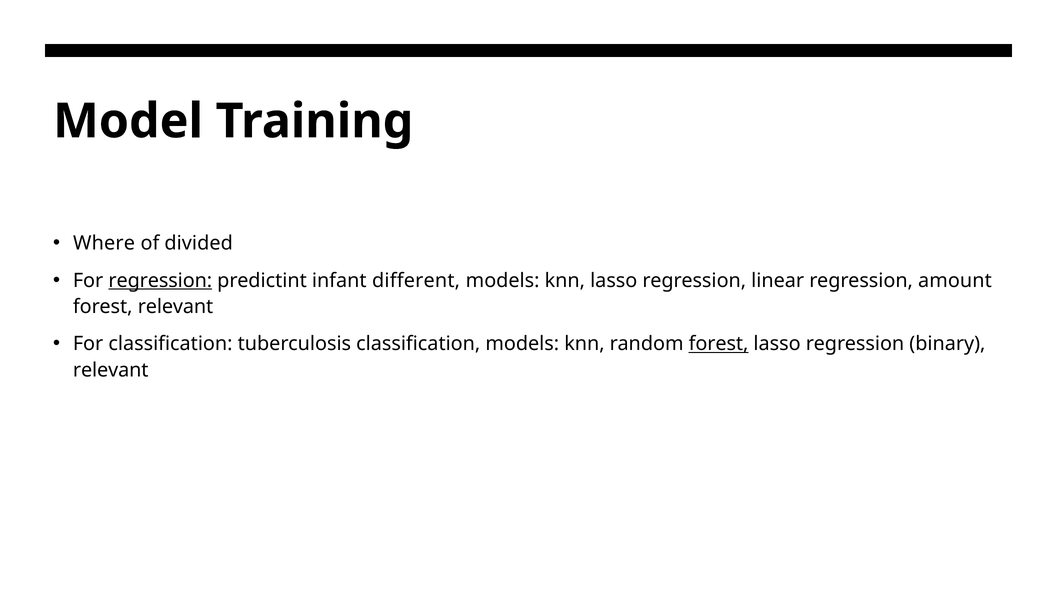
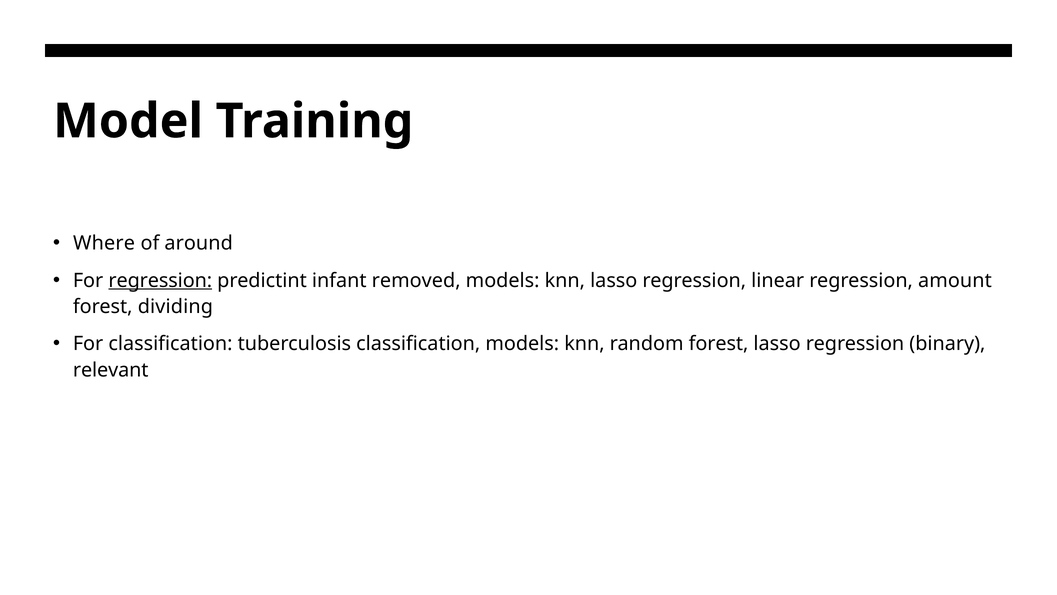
divided: divided -> around (199, 243)
different: different -> removed (416, 280)
forest relevant: relevant -> dividing (175, 306)
forest underline: present -> none (719, 344)
